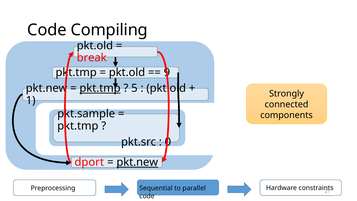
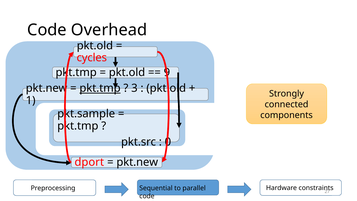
Compiling: Compiling -> Overhead (109, 30)
break: break -> cycles (92, 58)
5: 5 -> 3 (134, 88)
pkt.new underline: present -> none (137, 162)
